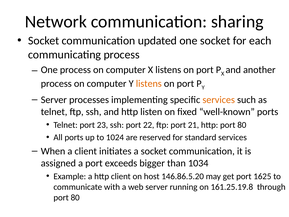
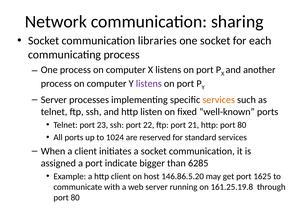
updated: updated -> libraries (157, 41)
listens colour: orange -> purple (149, 84)
exceeds: exceeds -> indicate (121, 163)
1034: 1034 -> 6285 (198, 163)
